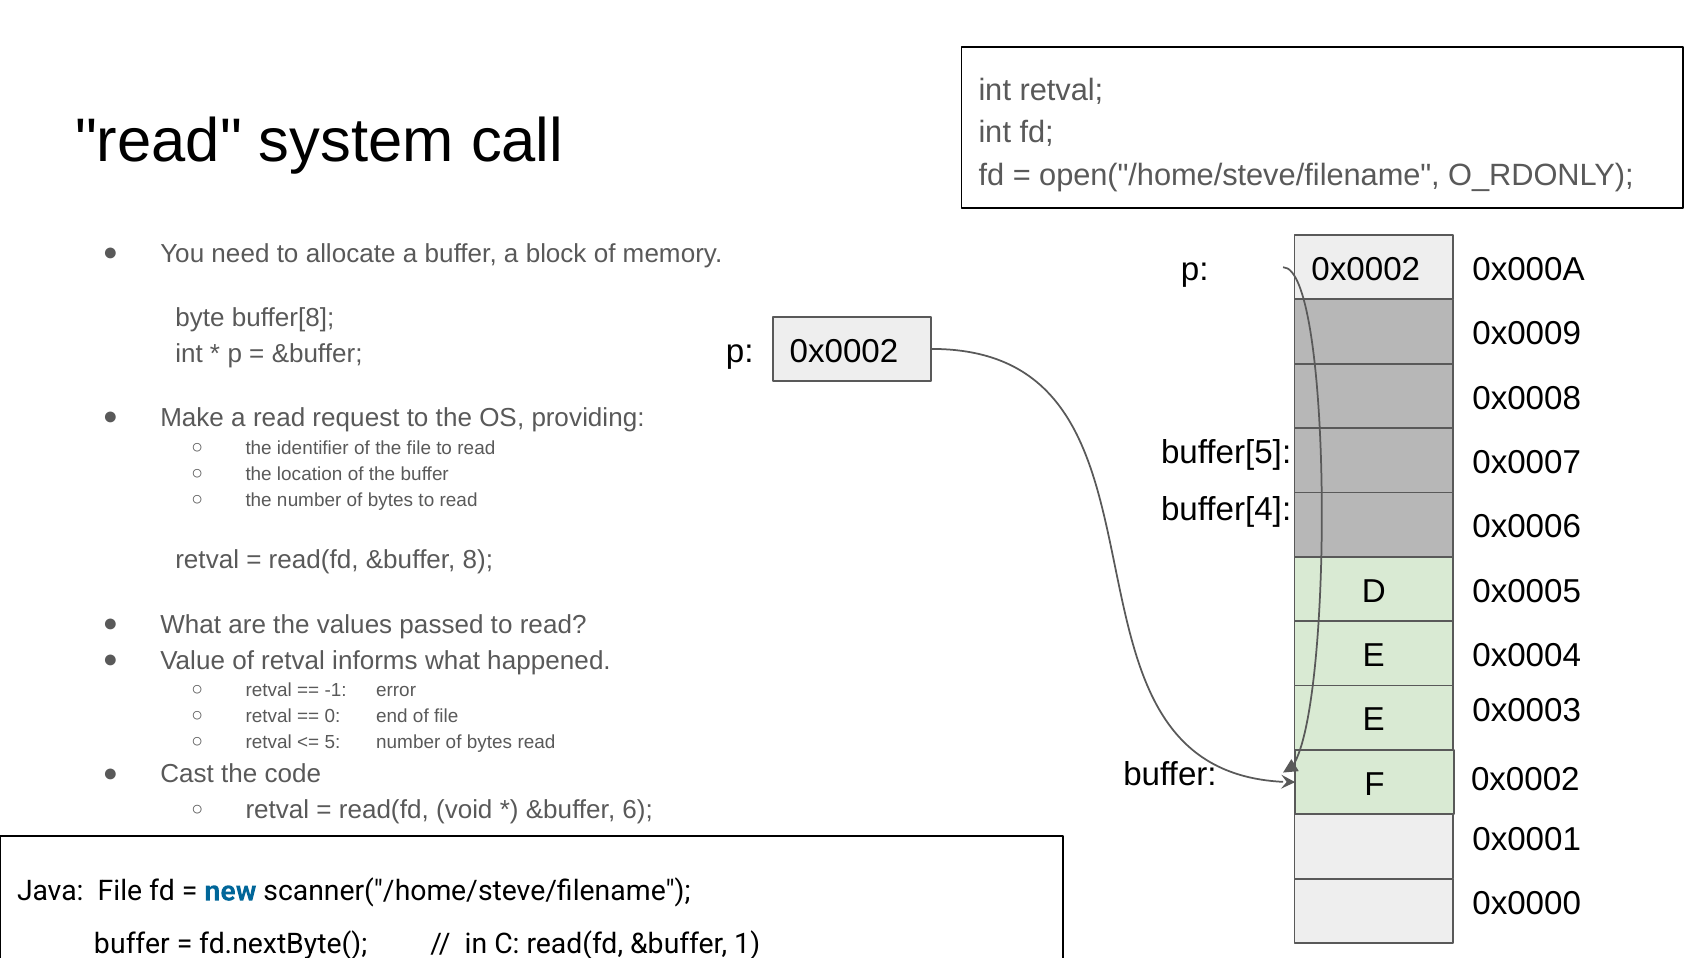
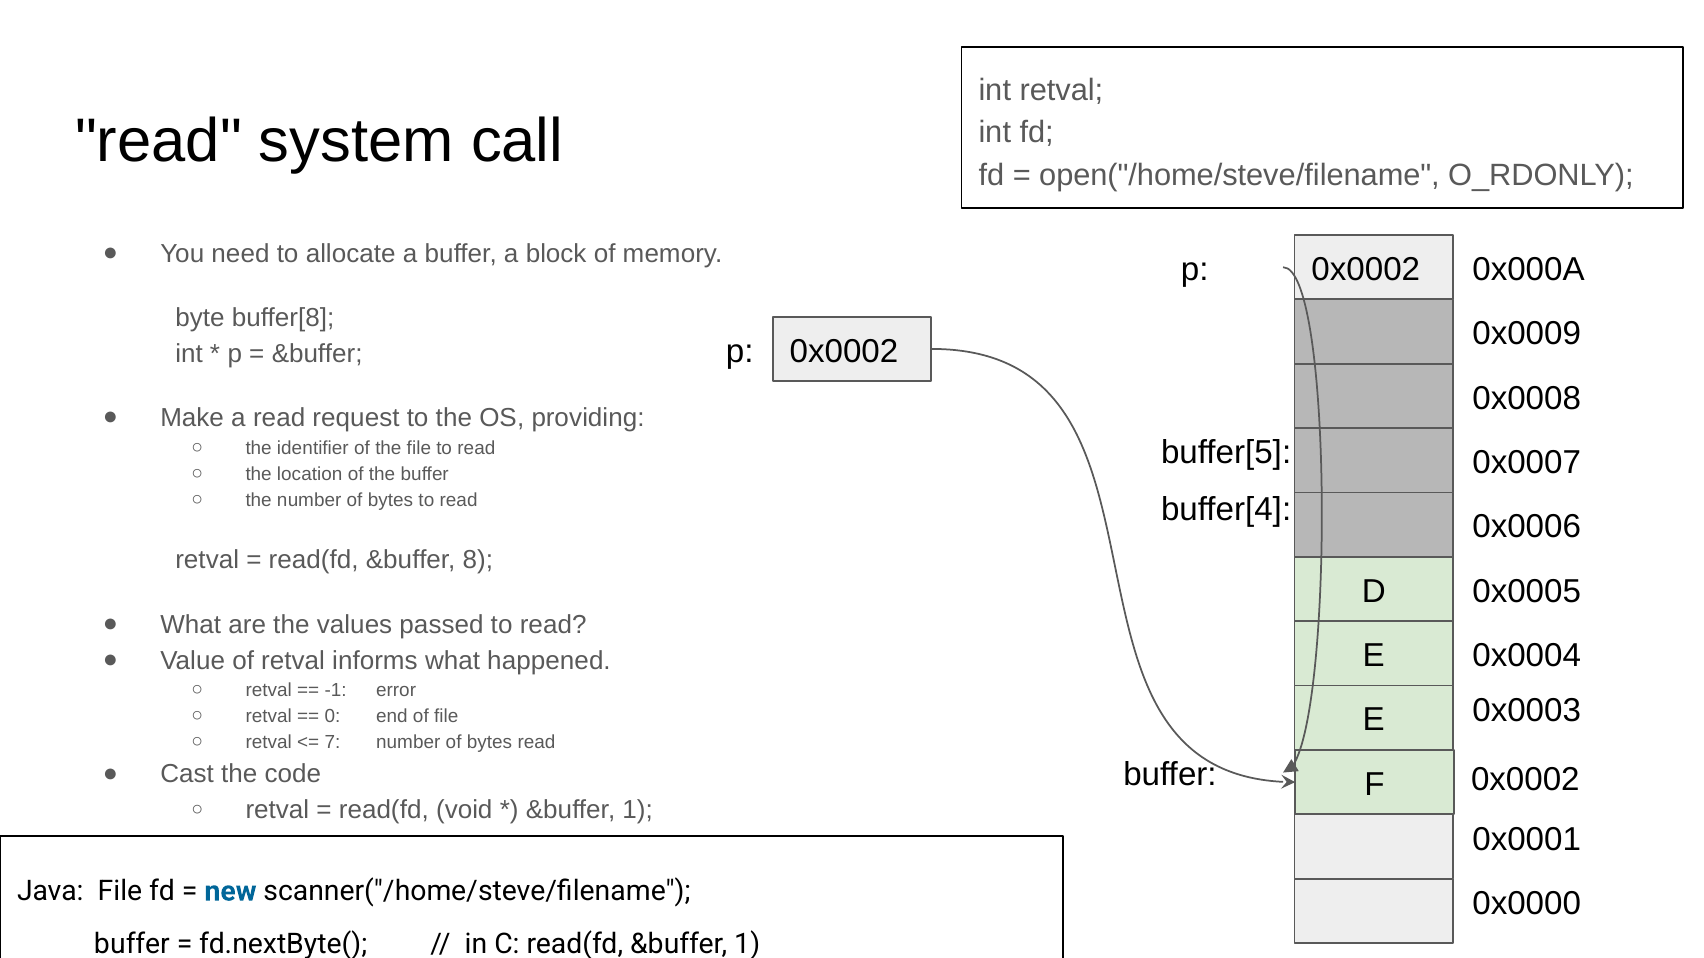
5: 5 -> 7 (332, 743)
6: 6 -> 1 (638, 811)
